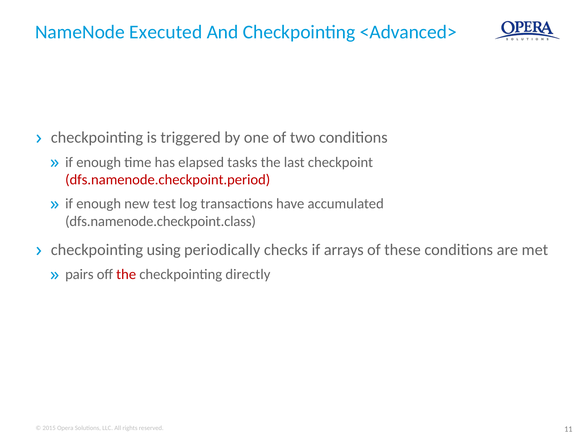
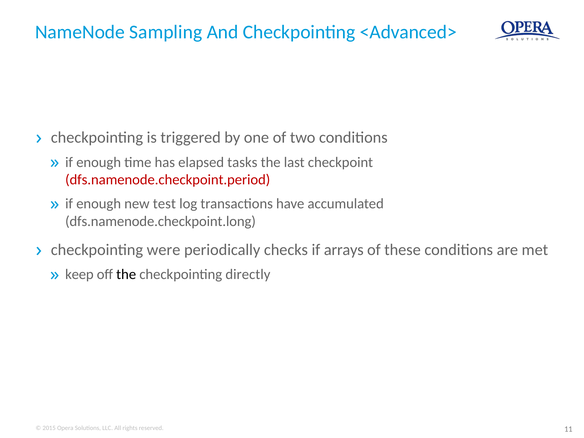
Executed: Executed -> Sampling (166, 32)
dfs.namenode.checkpoint.class: dfs.namenode.checkpoint.class -> dfs.namenode.checkpoint.long (160, 221)
using: using -> were (164, 250)
pairs: pairs -> keep (79, 275)
the colour: red -> black (126, 275)
